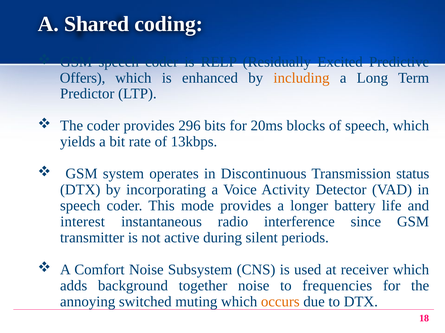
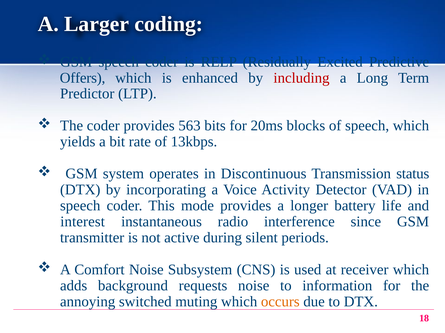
Shared: Shared -> Larger (97, 24)
including colour: orange -> red (302, 78)
296: 296 -> 563 (189, 126)
together: together -> requests (203, 286)
frequencies: frequencies -> information (337, 286)
